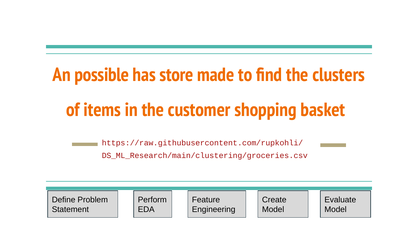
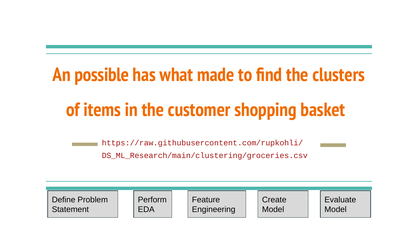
store: store -> what (176, 75)
